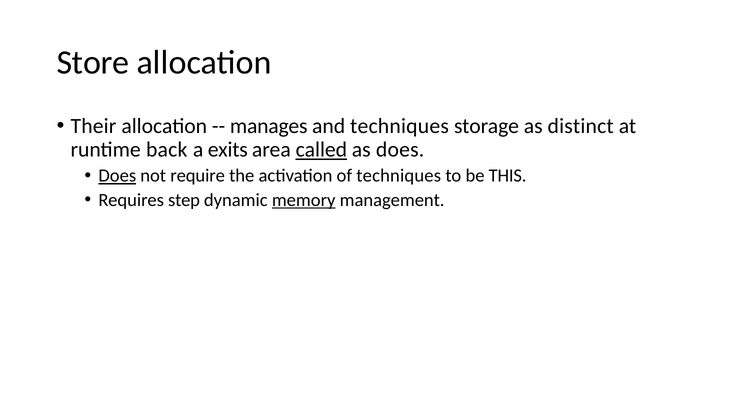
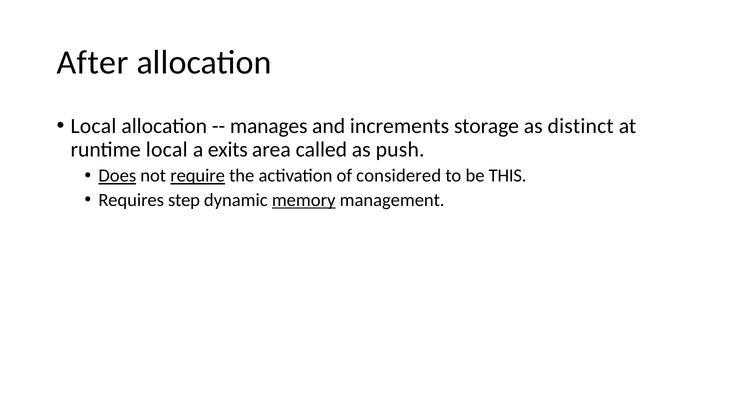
Store: Store -> After (93, 63)
Their: Their -> Local (93, 126)
and techniques: techniques -> increments (400, 126)
runtime back: back -> local (167, 150)
called underline: present -> none (321, 150)
as does: does -> push (400, 150)
require underline: none -> present (198, 176)
of techniques: techniques -> considered (399, 176)
